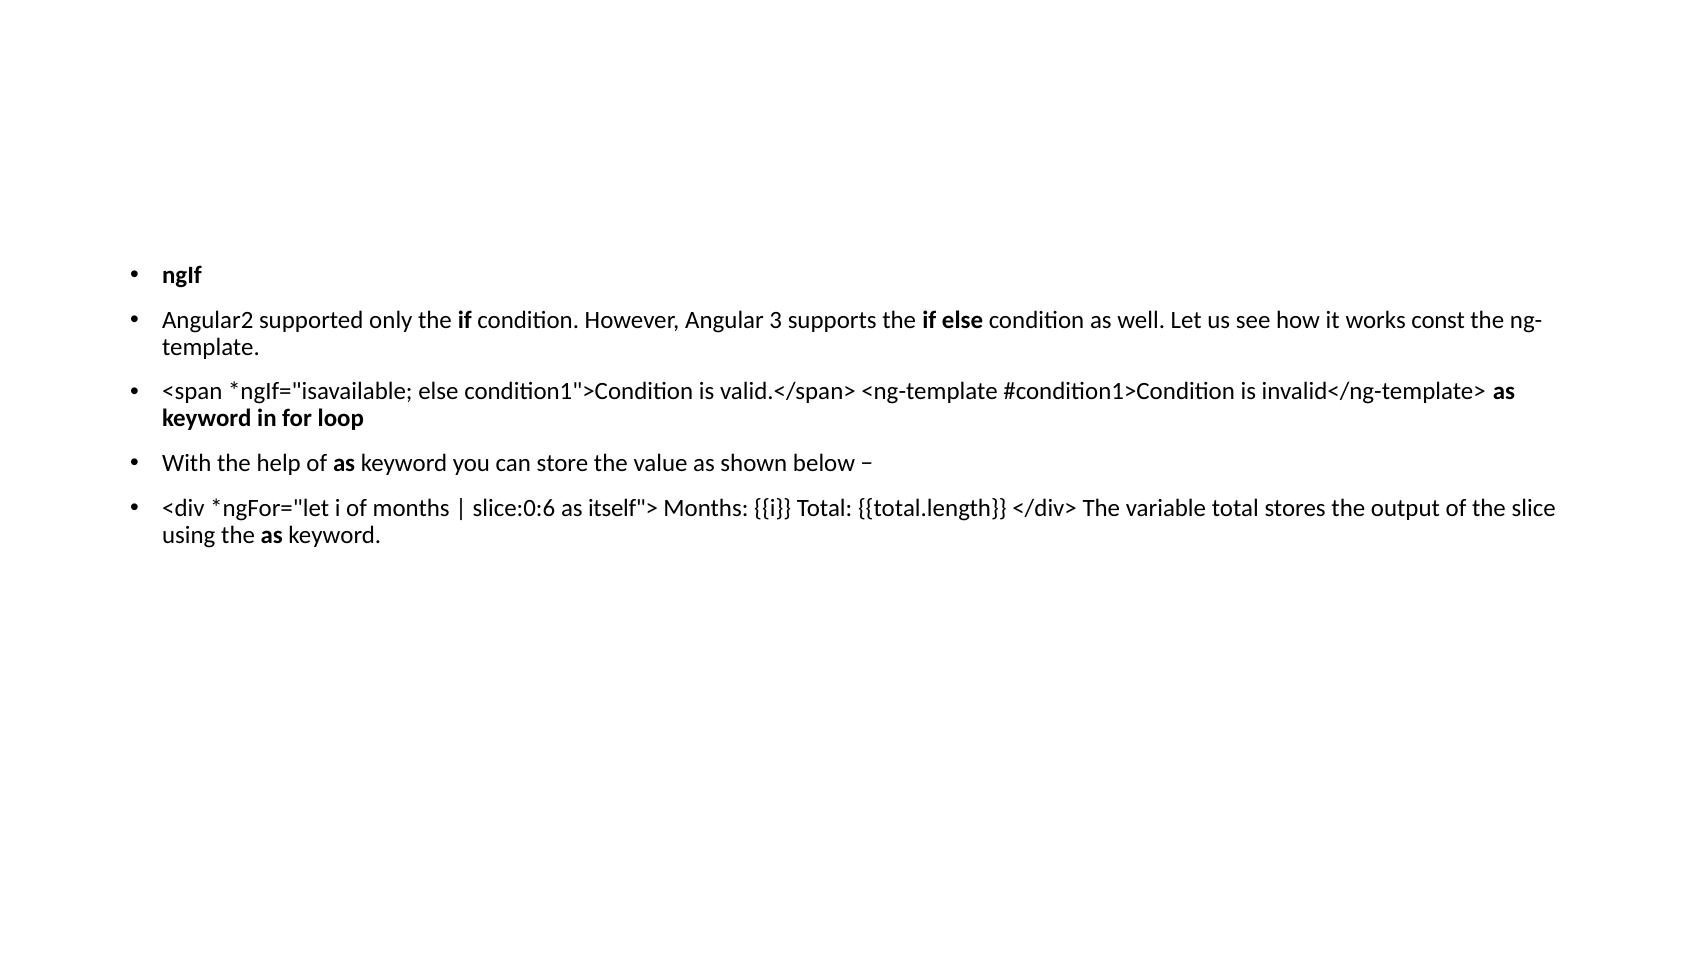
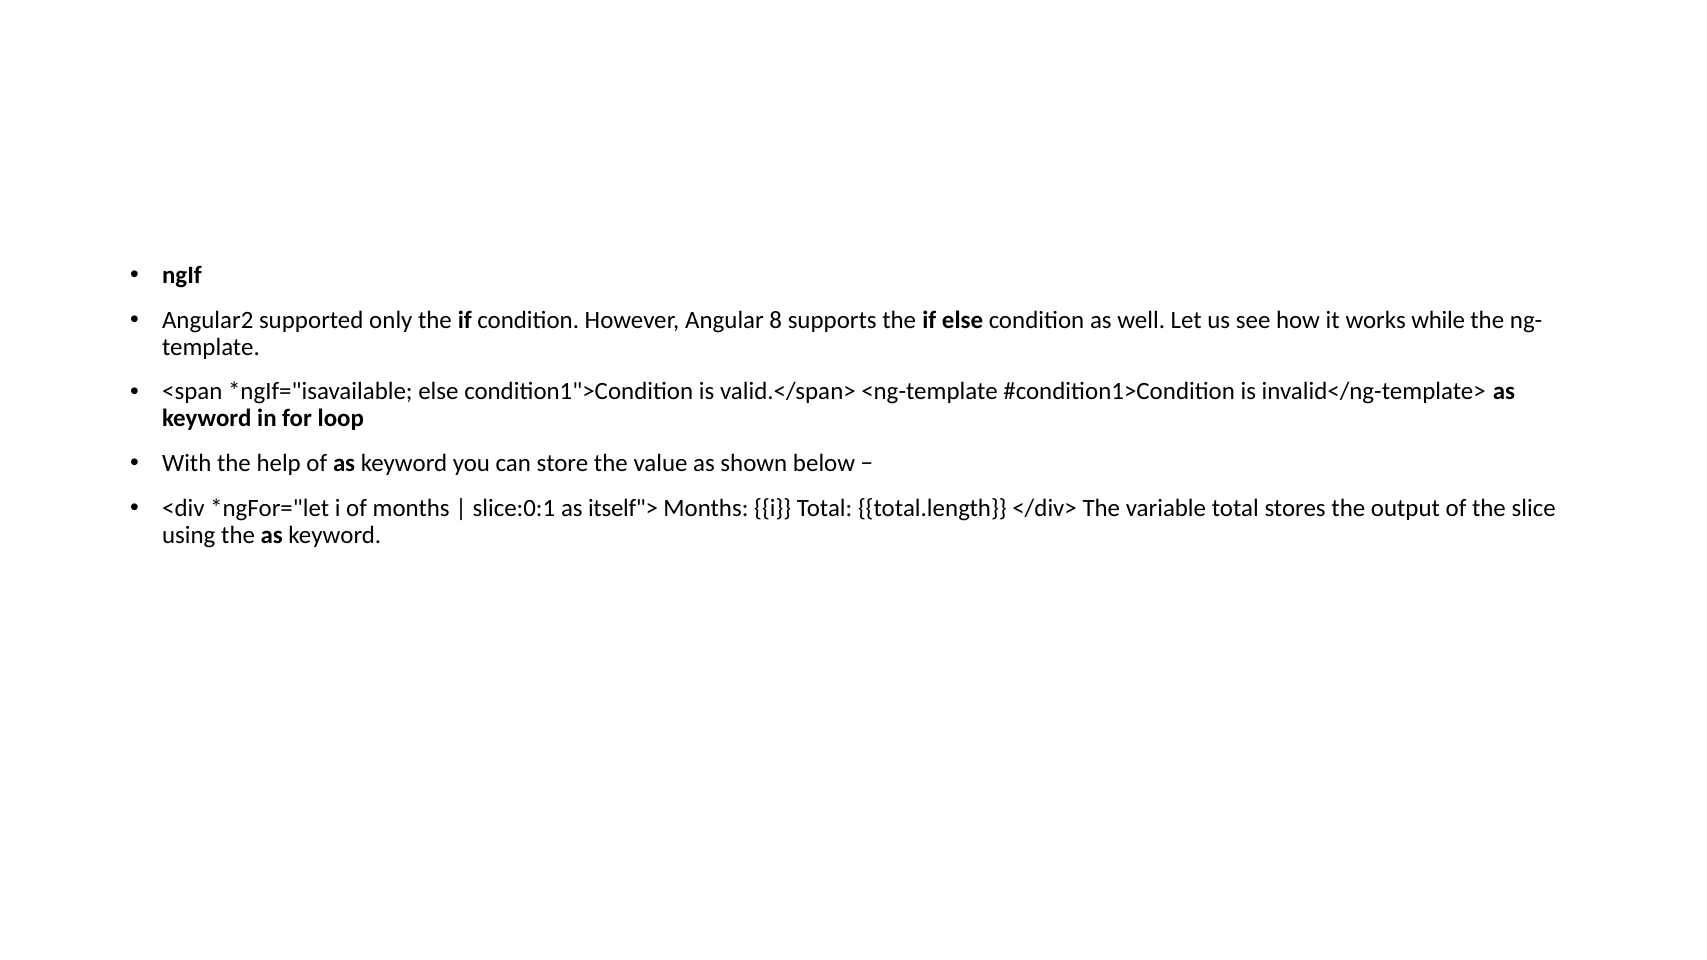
3: 3 -> 8 (776, 320)
const: const -> while (1438, 320)
slice:0:6: slice:0:6 -> slice:0:1 (514, 508)
